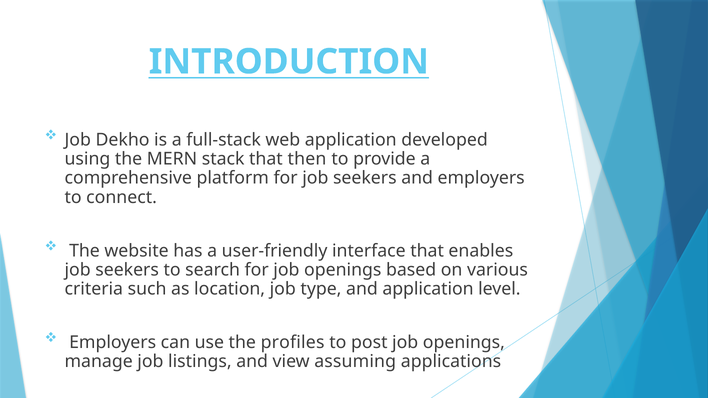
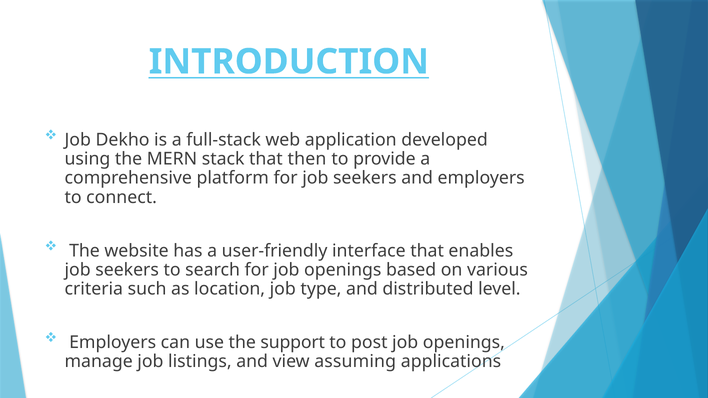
and application: application -> distributed (428, 289)
profiles: profiles -> support (293, 343)
